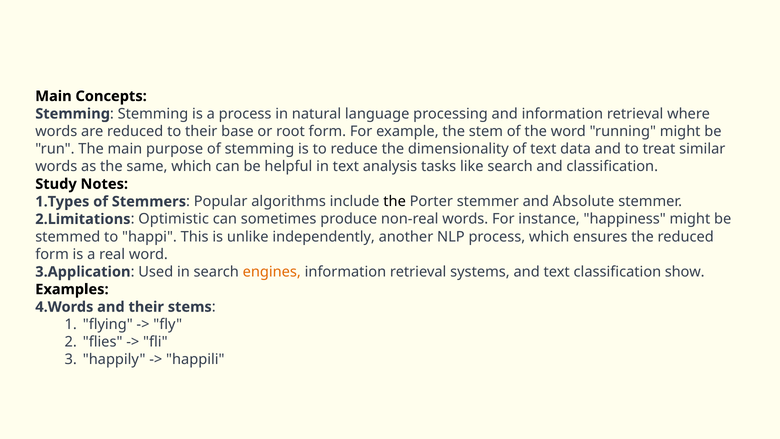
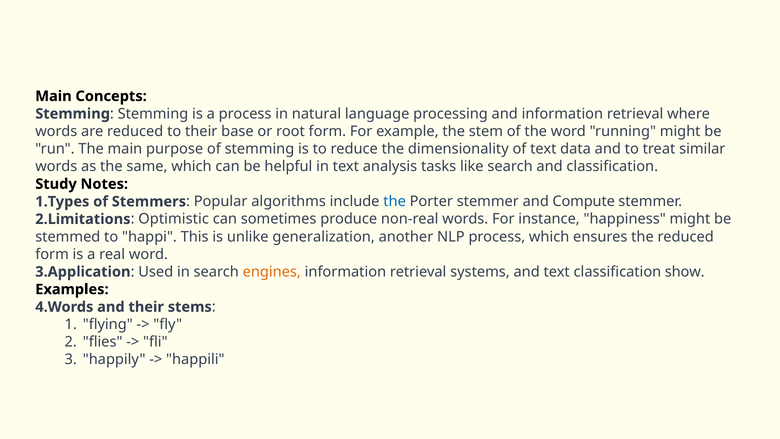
the colour: black -> blue (395, 201)
Absolute: Absolute -> Compute (584, 201)
independently: independently -> generalization (324, 237)
